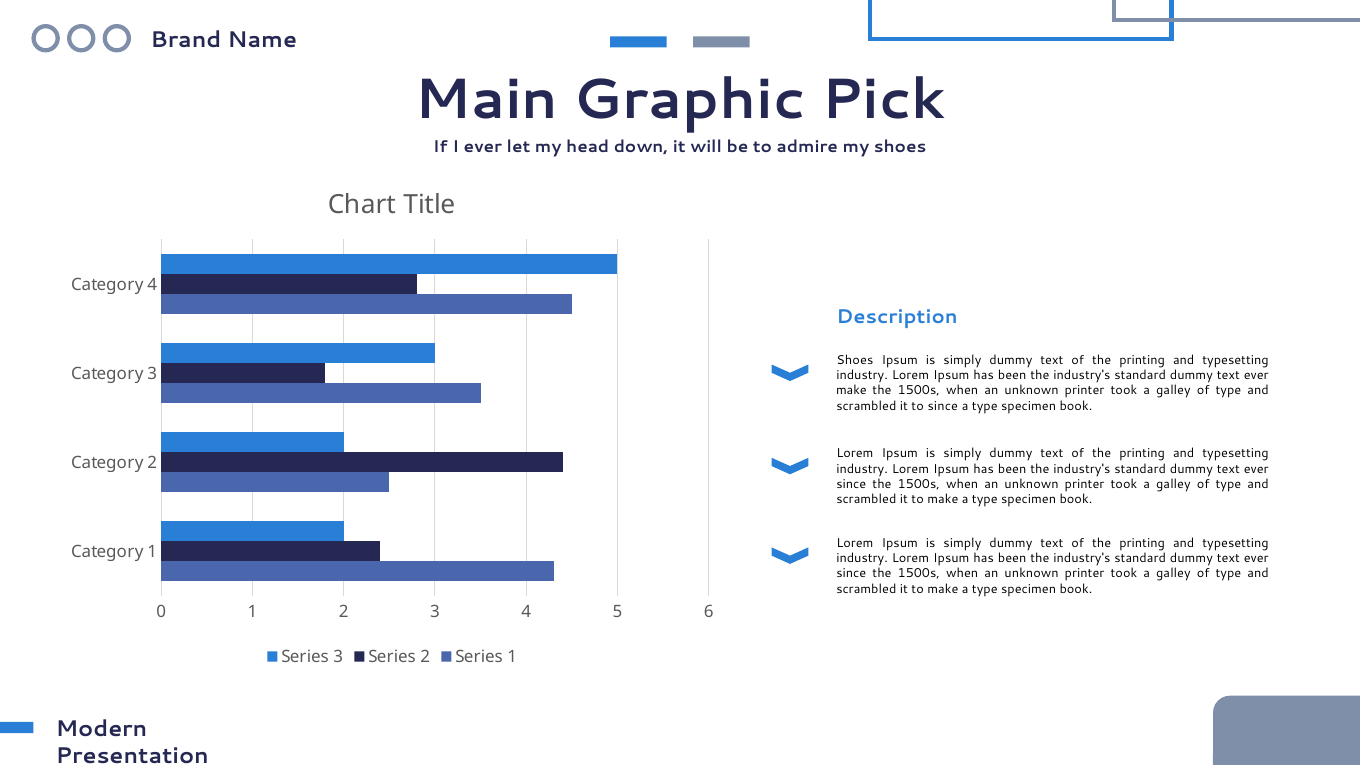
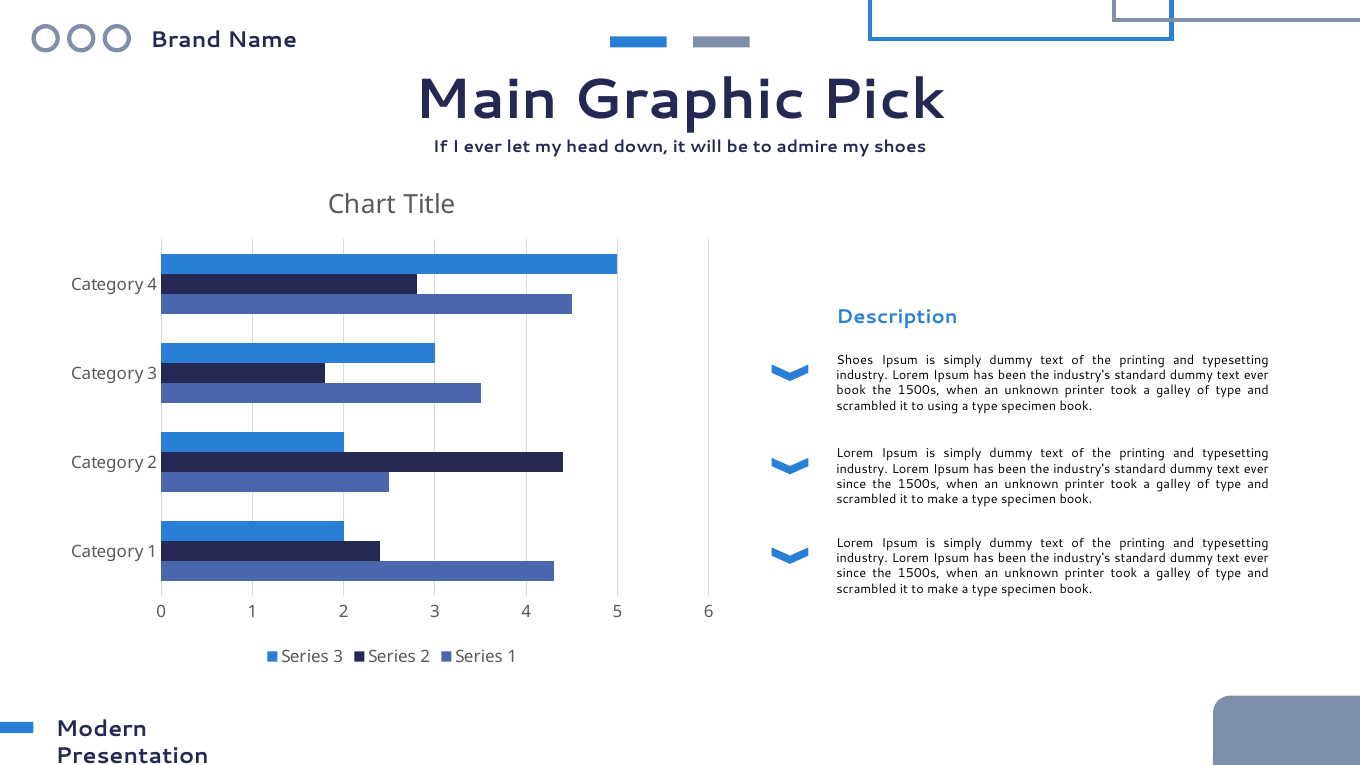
make: make -> book (851, 391)
to since: since -> using (943, 406)
